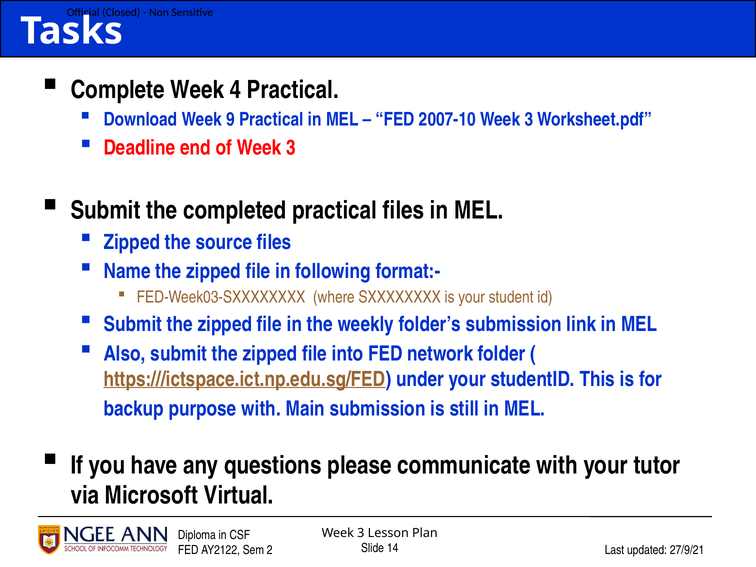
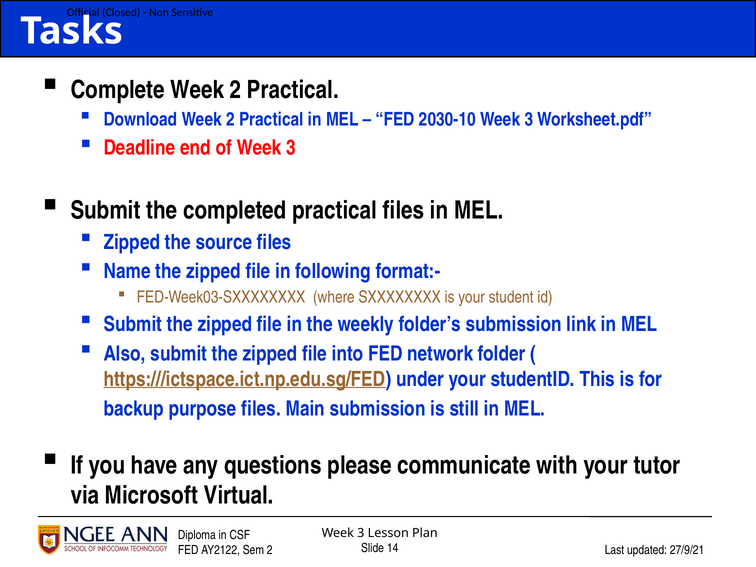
Complete Week 4: 4 -> 2 (235, 90)
Download Week 9: 9 -> 2 (230, 120)
2007-10: 2007-10 -> 2030-10 (447, 120)
purpose with: with -> files (261, 409)
